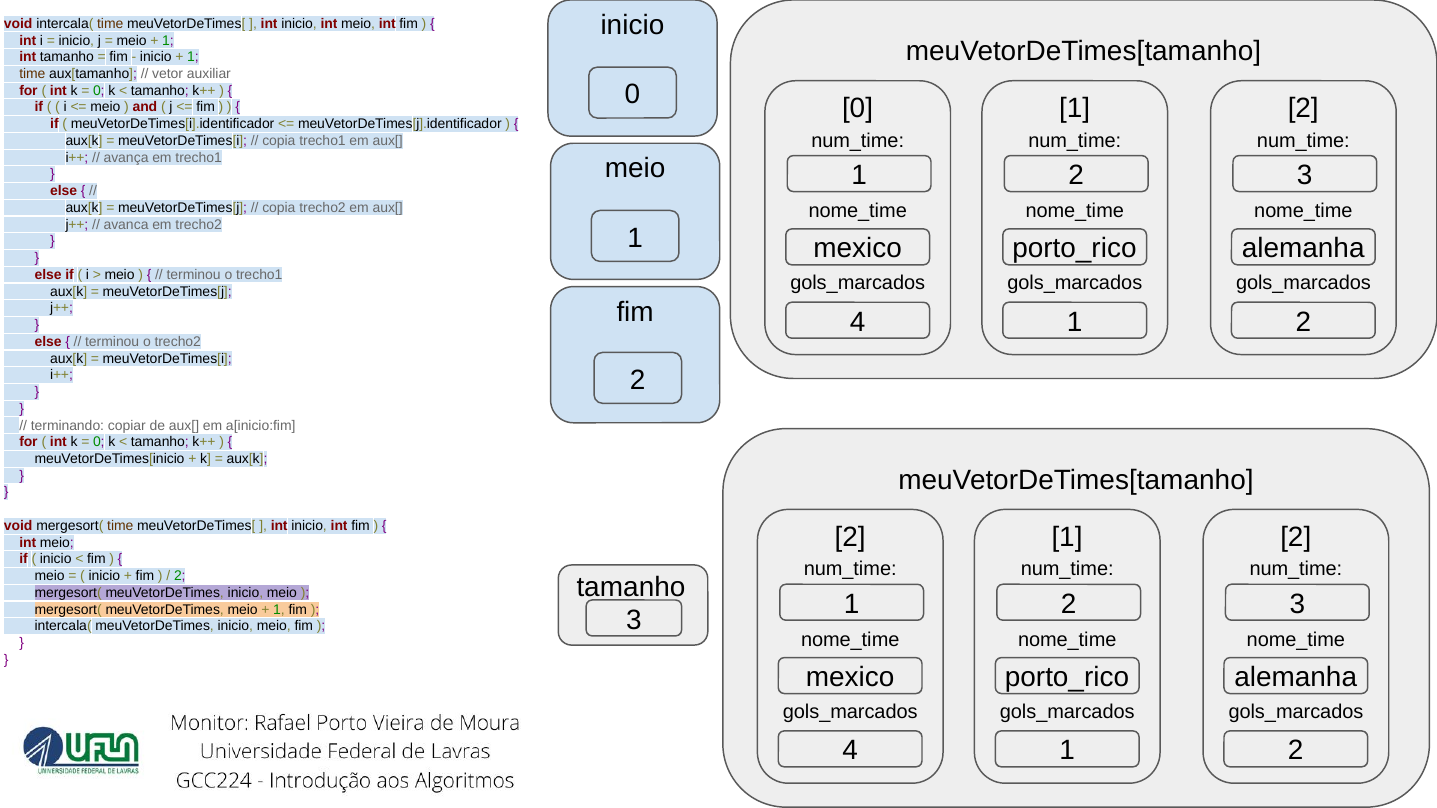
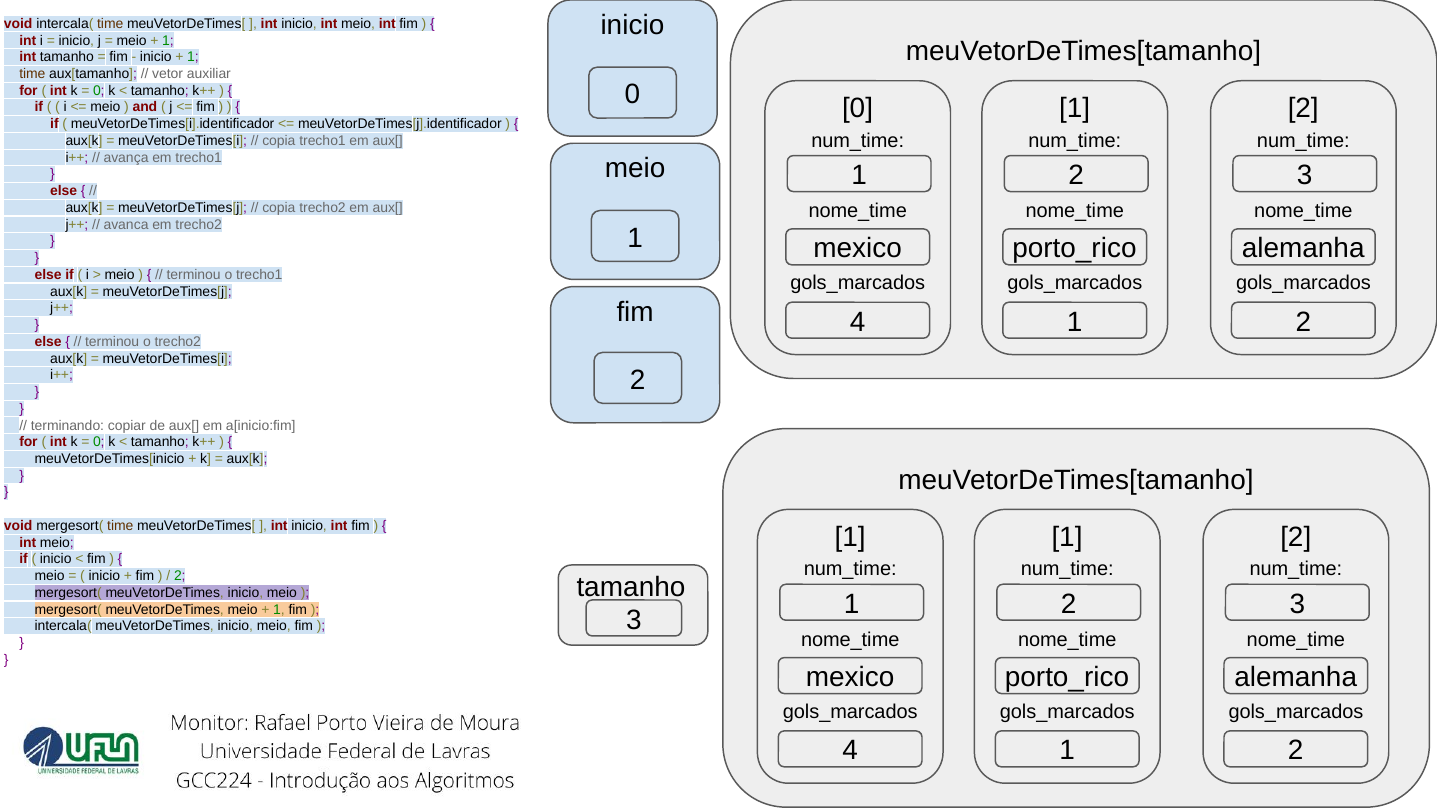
2: 2 -> 1 (850, 537)
